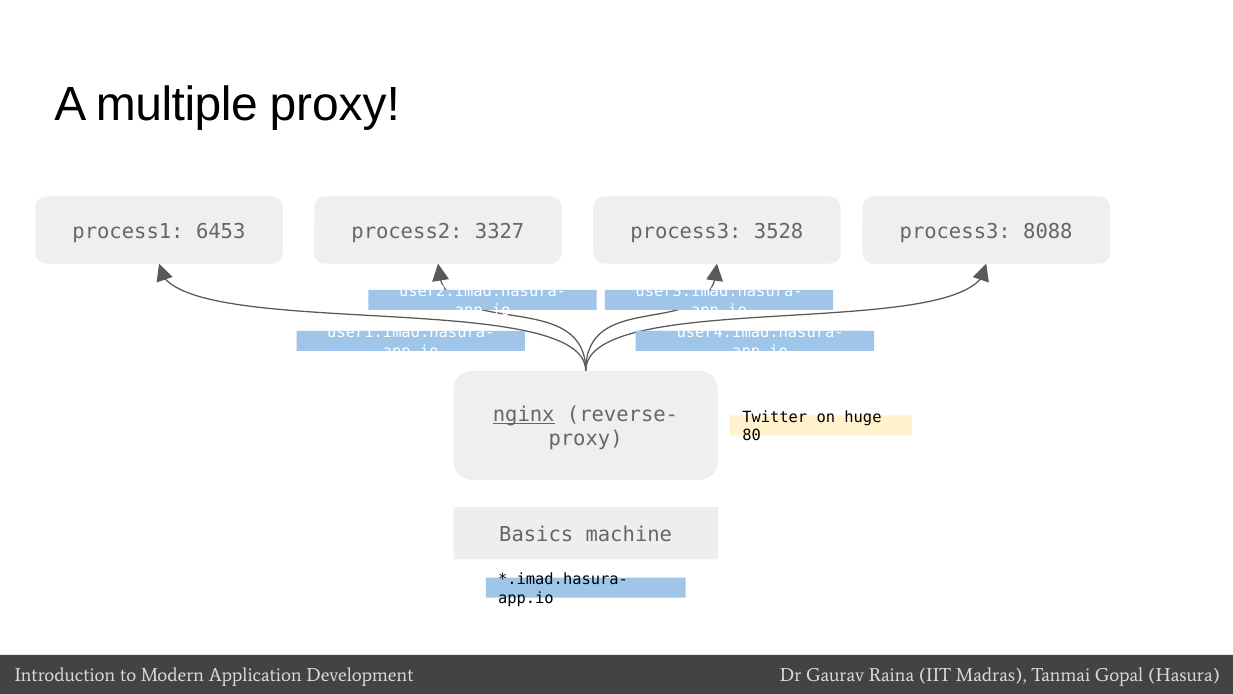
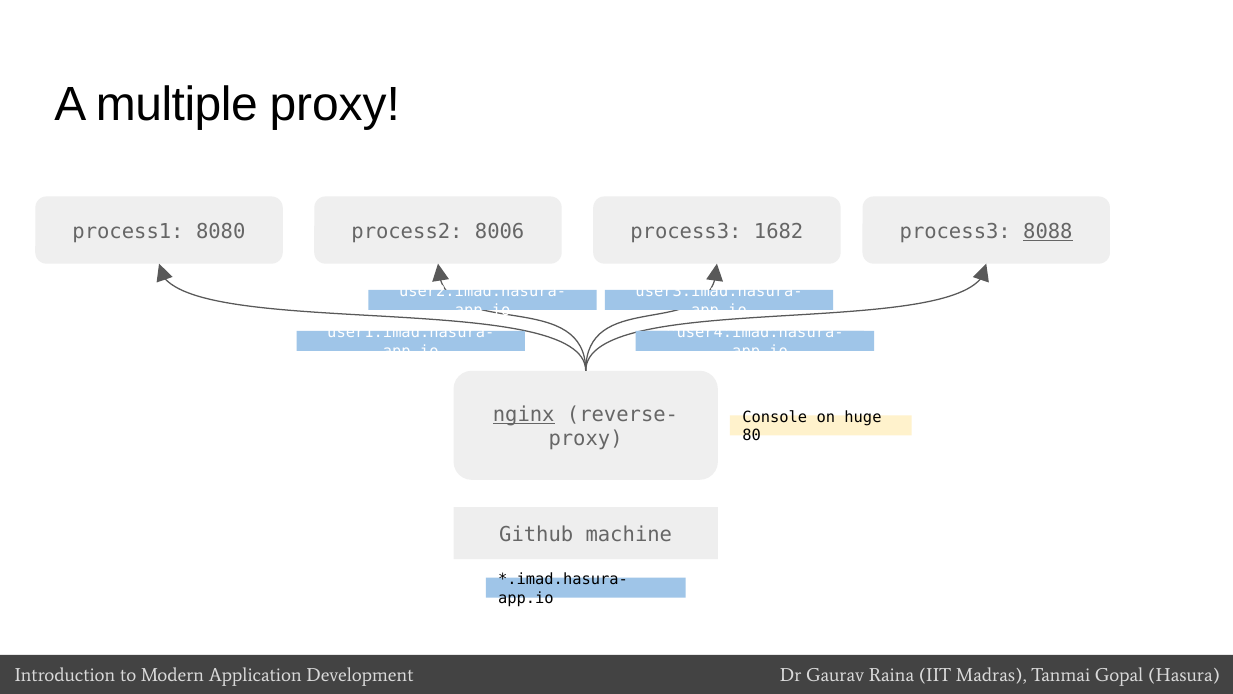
6453: 6453 -> 8080 (221, 231)
3327: 3327 -> 8006 (500, 231)
3528: 3528 -> 1682 (779, 231)
8088 underline: none -> present (1048, 231)
Twitter: Twitter -> Console (775, 417)
Basics: Basics -> Github (536, 534)
